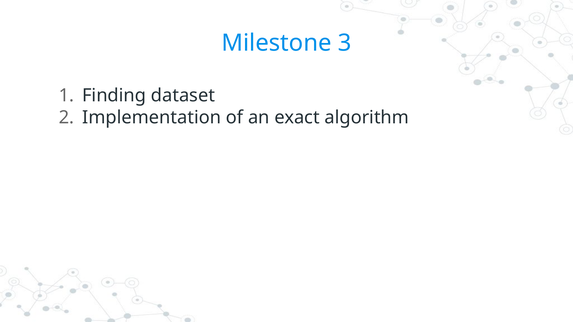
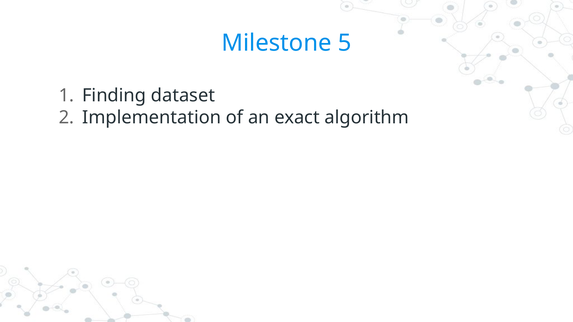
3: 3 -> 5 (345, 43)
